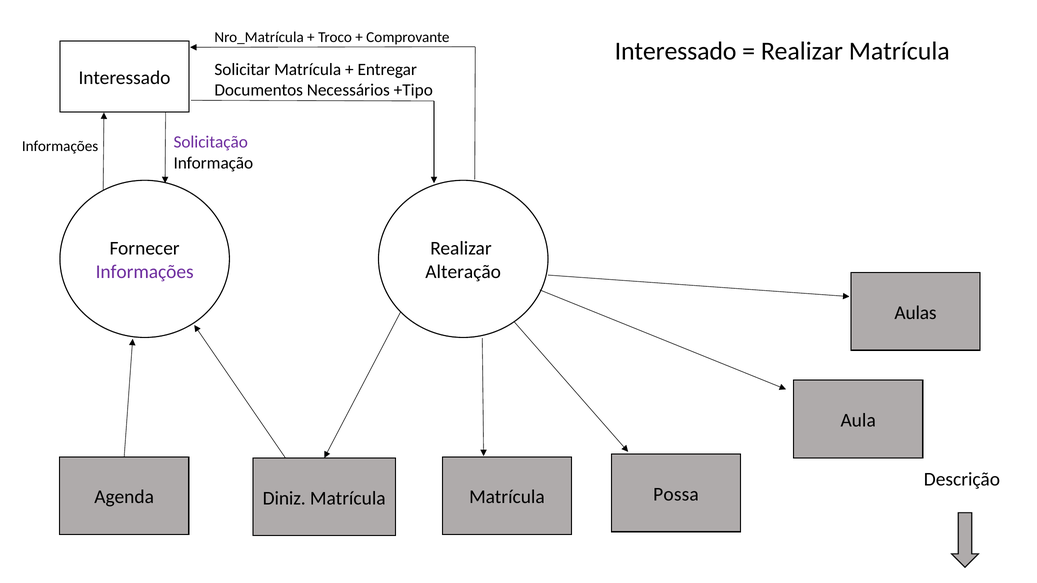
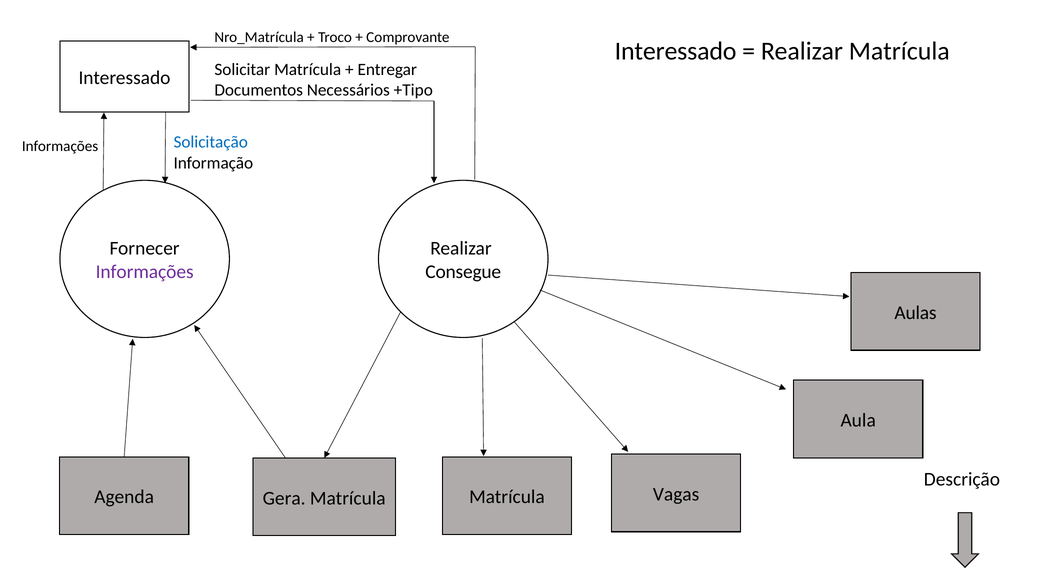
Solicitação colour: purple -> blue (211, 142)
Alteração: Alteração -> Consegue (463, 272)
Possa: Possa -> Vagas (676, 495)
Diniz: Diniz -> Gera (284, 498)
